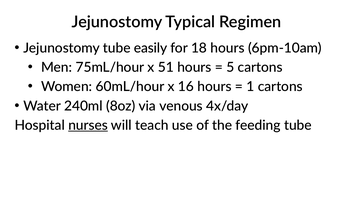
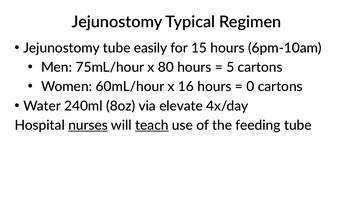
18: 18 -> 15 (199, 48)
51: 51 -> 80 (166, 67)
1: 1 -> 0 (250, 87)
venous: venous -> elevate (181, 106)
teach underline: none -> present (152, 125)
